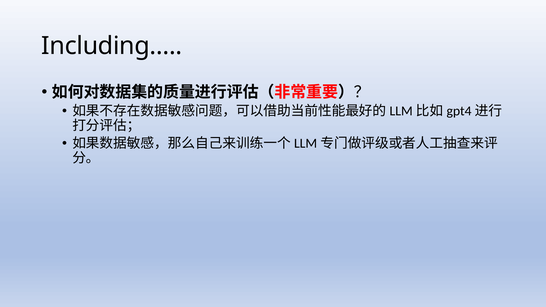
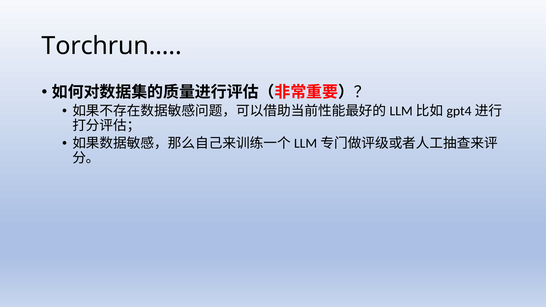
Including…: Including… -> Torchrun… (112, 46)
